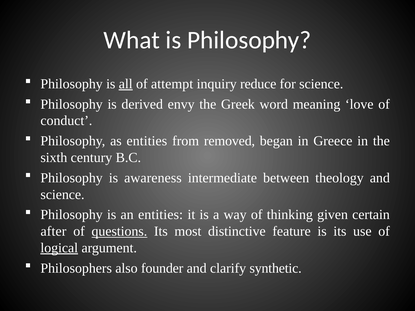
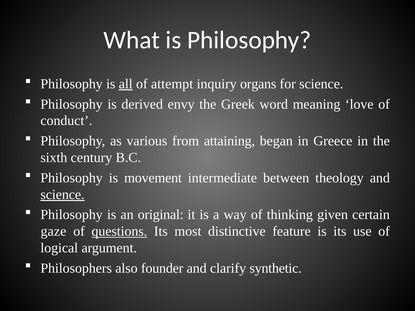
reduce: reduce -> organs (258, 84)
as entities: entities -> various (147, 141)
removed: removed -> attaining (229, 141)
awareness: awareness -> movement (153, 178)
science underline: none -> present (63, 195)
an entities: entities -> original (161, 215)
after: after -> gaze (53, 232)
logical underline: present -> none (59, 248)
